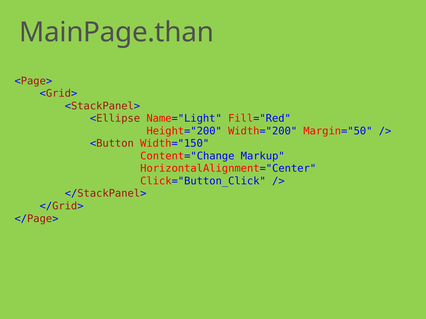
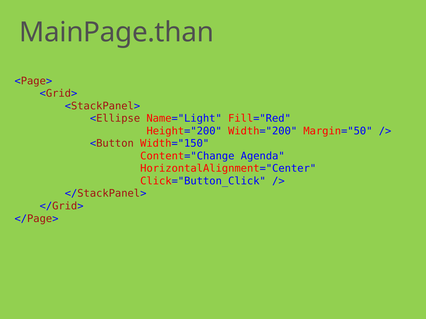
Markup: Markup -> Agenda (263, 156)
